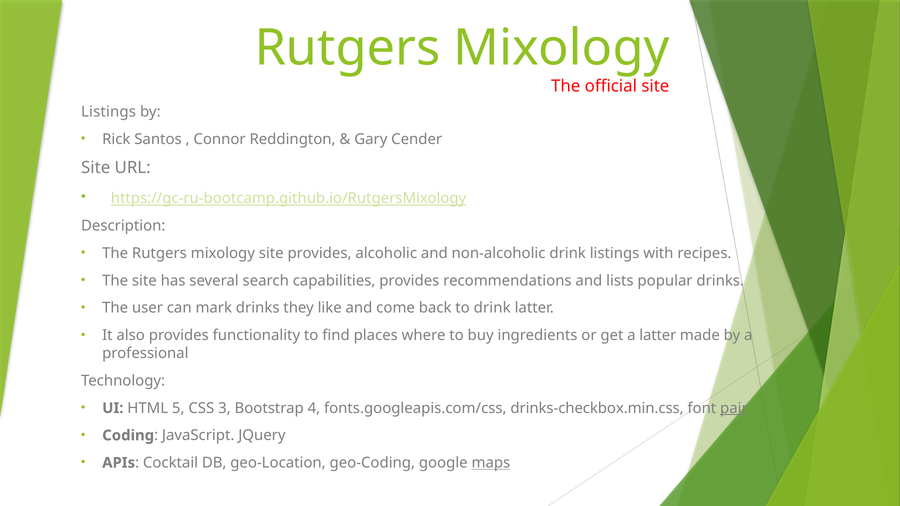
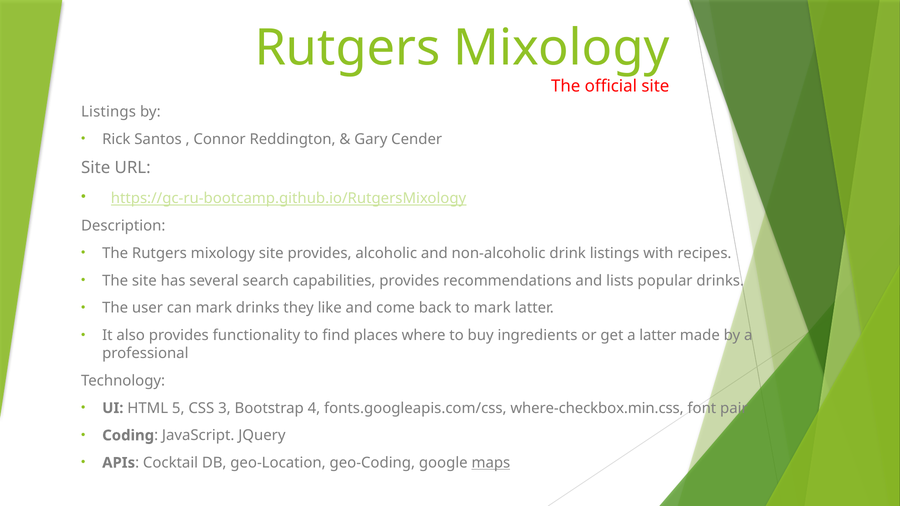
to drink: drink -> mark (492, 308)
drinks-checkbox.min.css: drinks-checkbox.min.css -> where-checkbox.min.css (597, 408)
pair underline: present -> none (734, 408)
